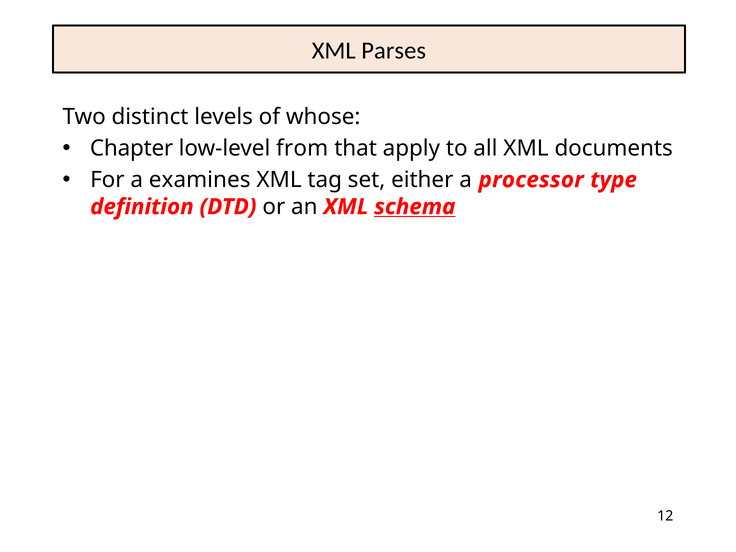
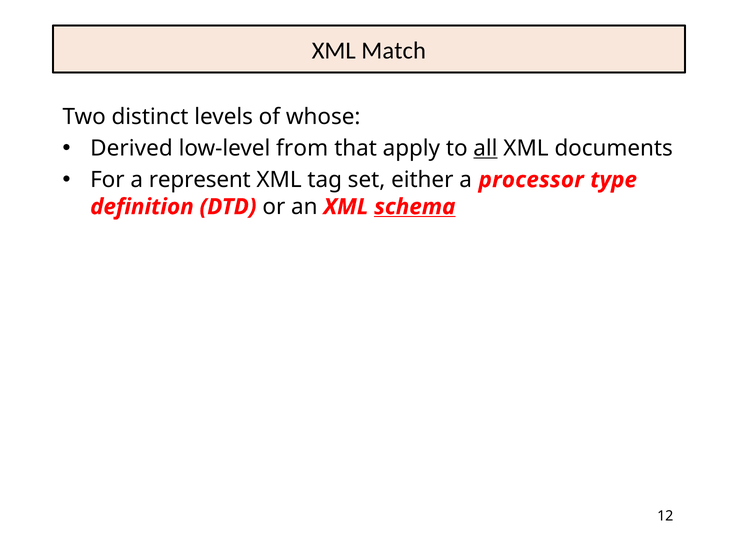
Parses: Parses -> Match (394, 51)
Chapter: Chapter -> Derived (131, 148)
all underline: none -> present (485, 148)
examines: examines -> represent (200, 180)
